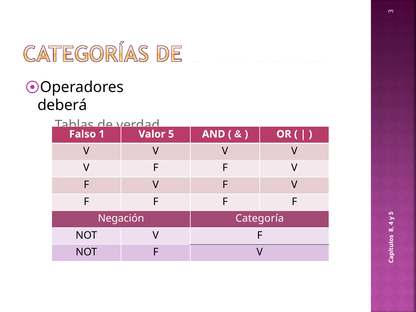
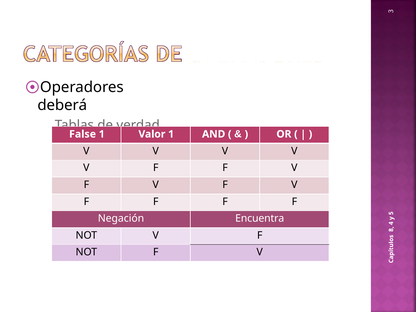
Falso: Falso -> False (83, 134)
Valor 5: 5 -> 1 (171, 134)
Categoría: Categoría -> Encuentra (260, 218)
